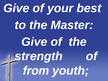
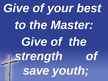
from: from -> save (36, 71)
